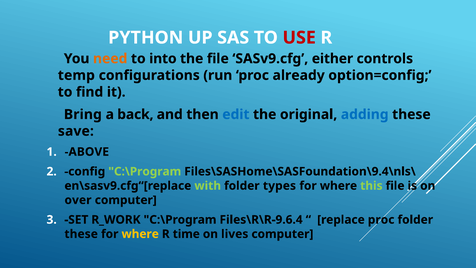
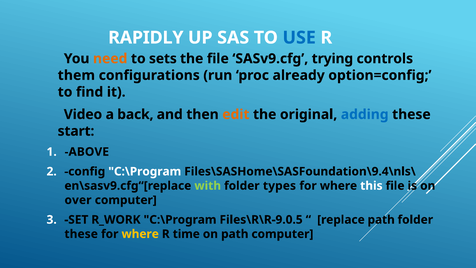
PYTHON: PYTHON -> RAPIDLY (146, 38)
USE colour: red -> blue (299, 38)
into: into -> sets (163, 59)
either: either -> trying (332, 59)
temp: temp -> them (76, 75)
Bring: Bring -> Video (83, 114)
edit colour: blue -> orange (236, 114)
save: save -> start (76, 131)
C:\Program colour: light green -> white (145, 171)
this colour: light green -> white (371, 186)
Files\R\R-9.6.4: Files\R\R-9.6.4 -> Files\R\R-9.0.5 (261, 220)
replace proc: proc -> path (381, 220)
on lives: lives -> path (235, 234)
